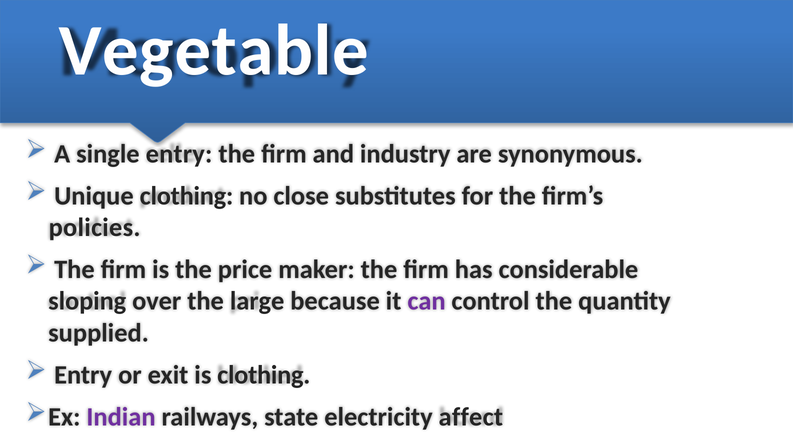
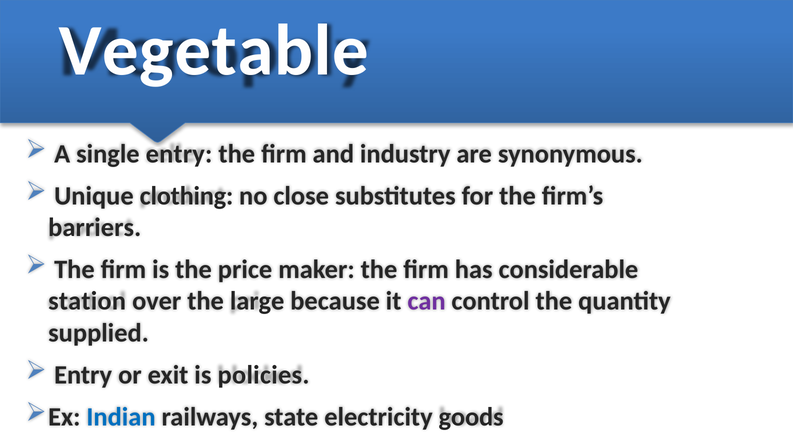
policies: policies -> barriers (95, 228)
sloping: sloping -> station (87, 301)
is clothing: clothing -> policies (264, 375)
Indian colour: purple -> blue (121, 417)
affect: affect -> goods (471, 417)
